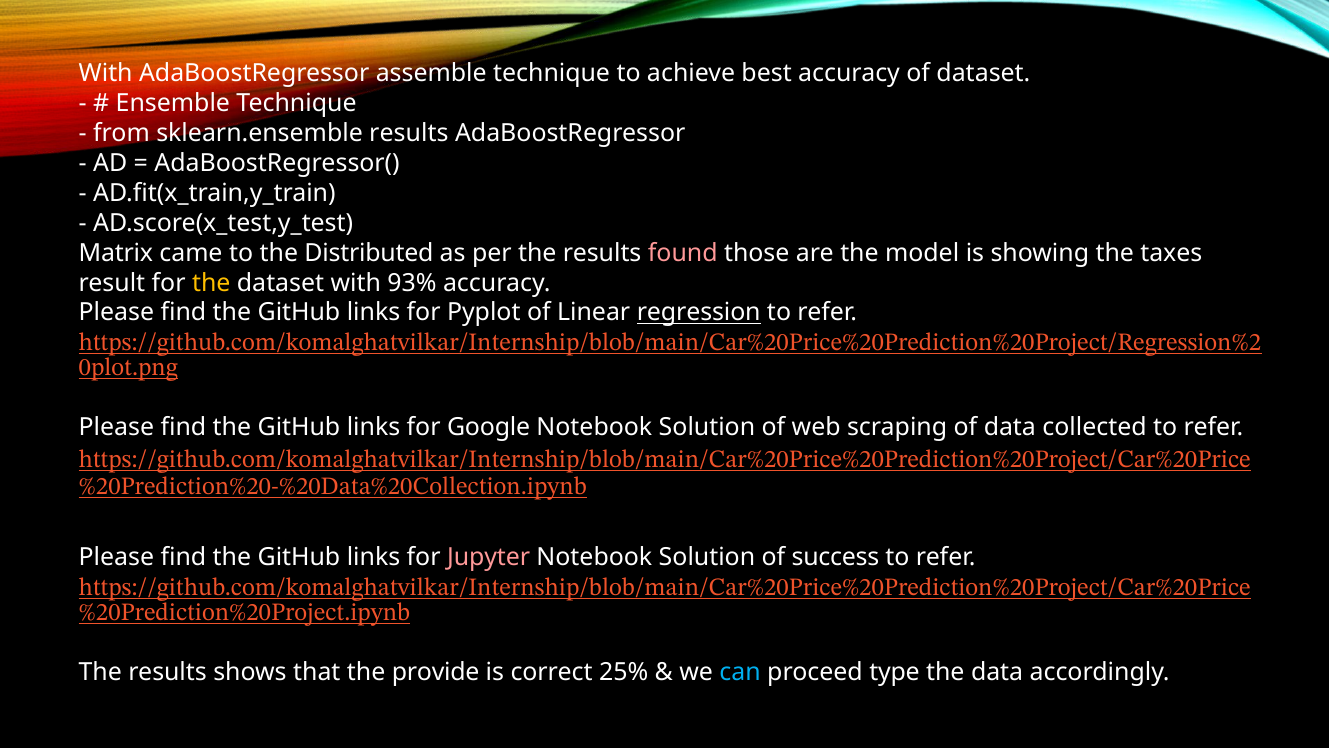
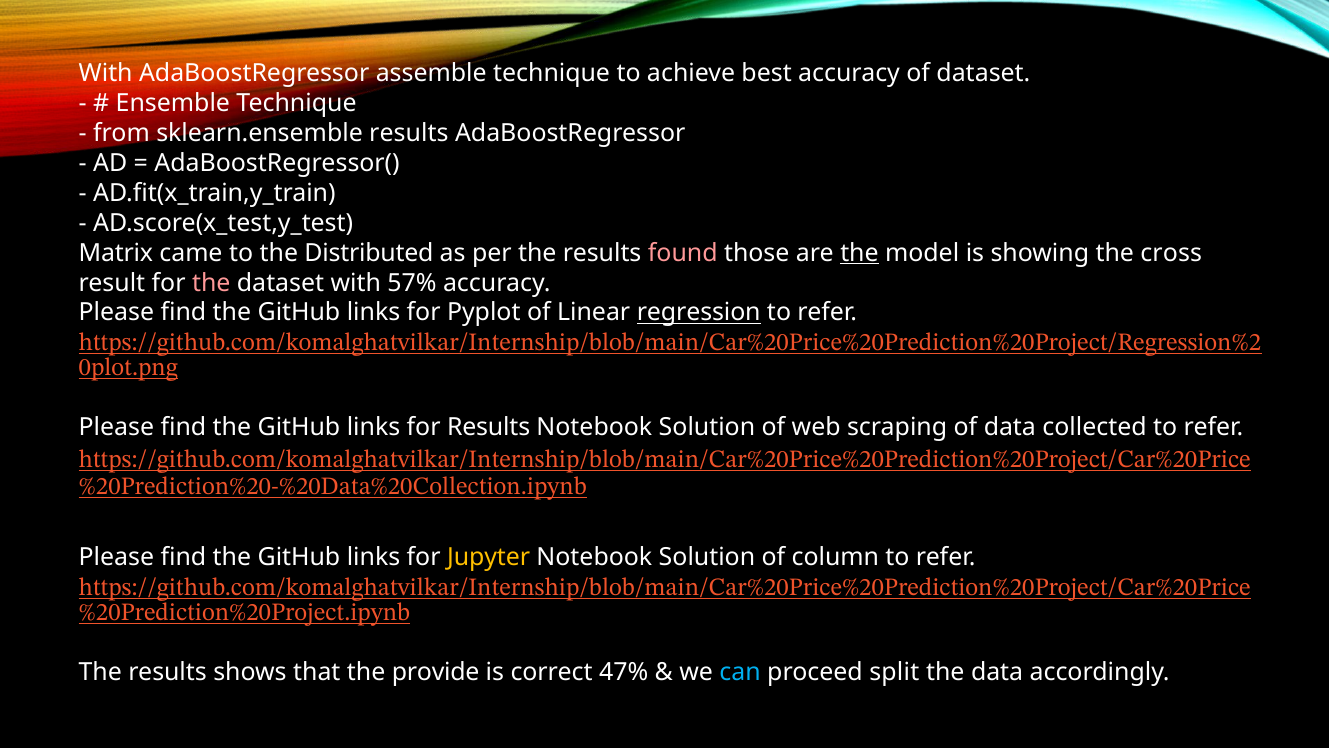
the underline: none -> present (859, 253)
taxes: taxes -> cross (1171, 253)
the colour: yellow -> pink (211, 283)
93%: 93% -> 57% (412, 283)
for Google: Google -> Results (489, 427)
Jupyter colour: pink -> yellow (489, 557)
success: success -> column (835, 557)
25%: 25% -> 47% (624, 672)
type: type -> split (894, 672)
